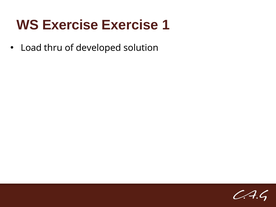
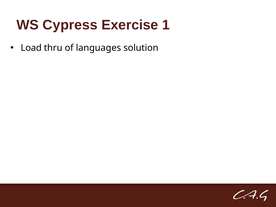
WS Exercise: Exercise -> Cypress (70, 25)
developed: developed -> languages (98, 48)
